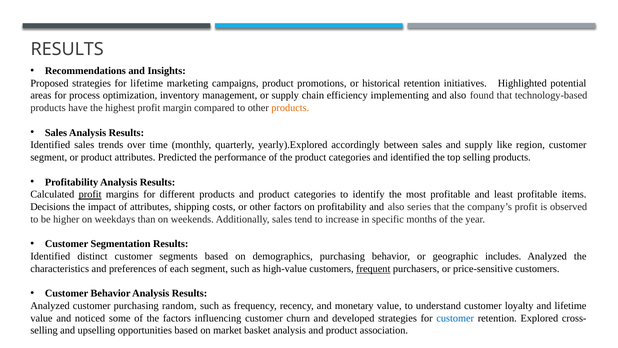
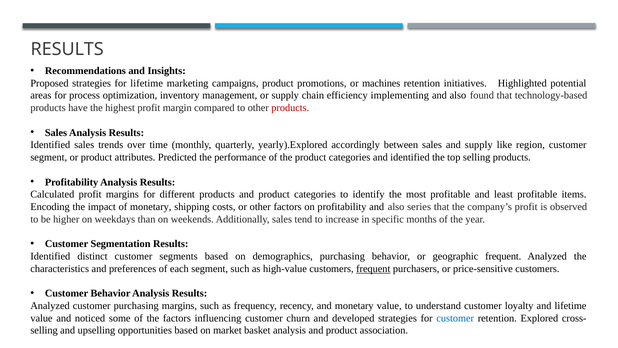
historical: historical -> machines (381, 83)
products colour: orange -> red (290, 108)
profit underline: present -> none (90, 194)
Decisions: Decisions -> Encoding (50, 207)
of attributes: attributes -> monetary (151, 207)
geographic includes: includes -> frequent (503, 256)
purchasing random: random -> margins (179, 306)
